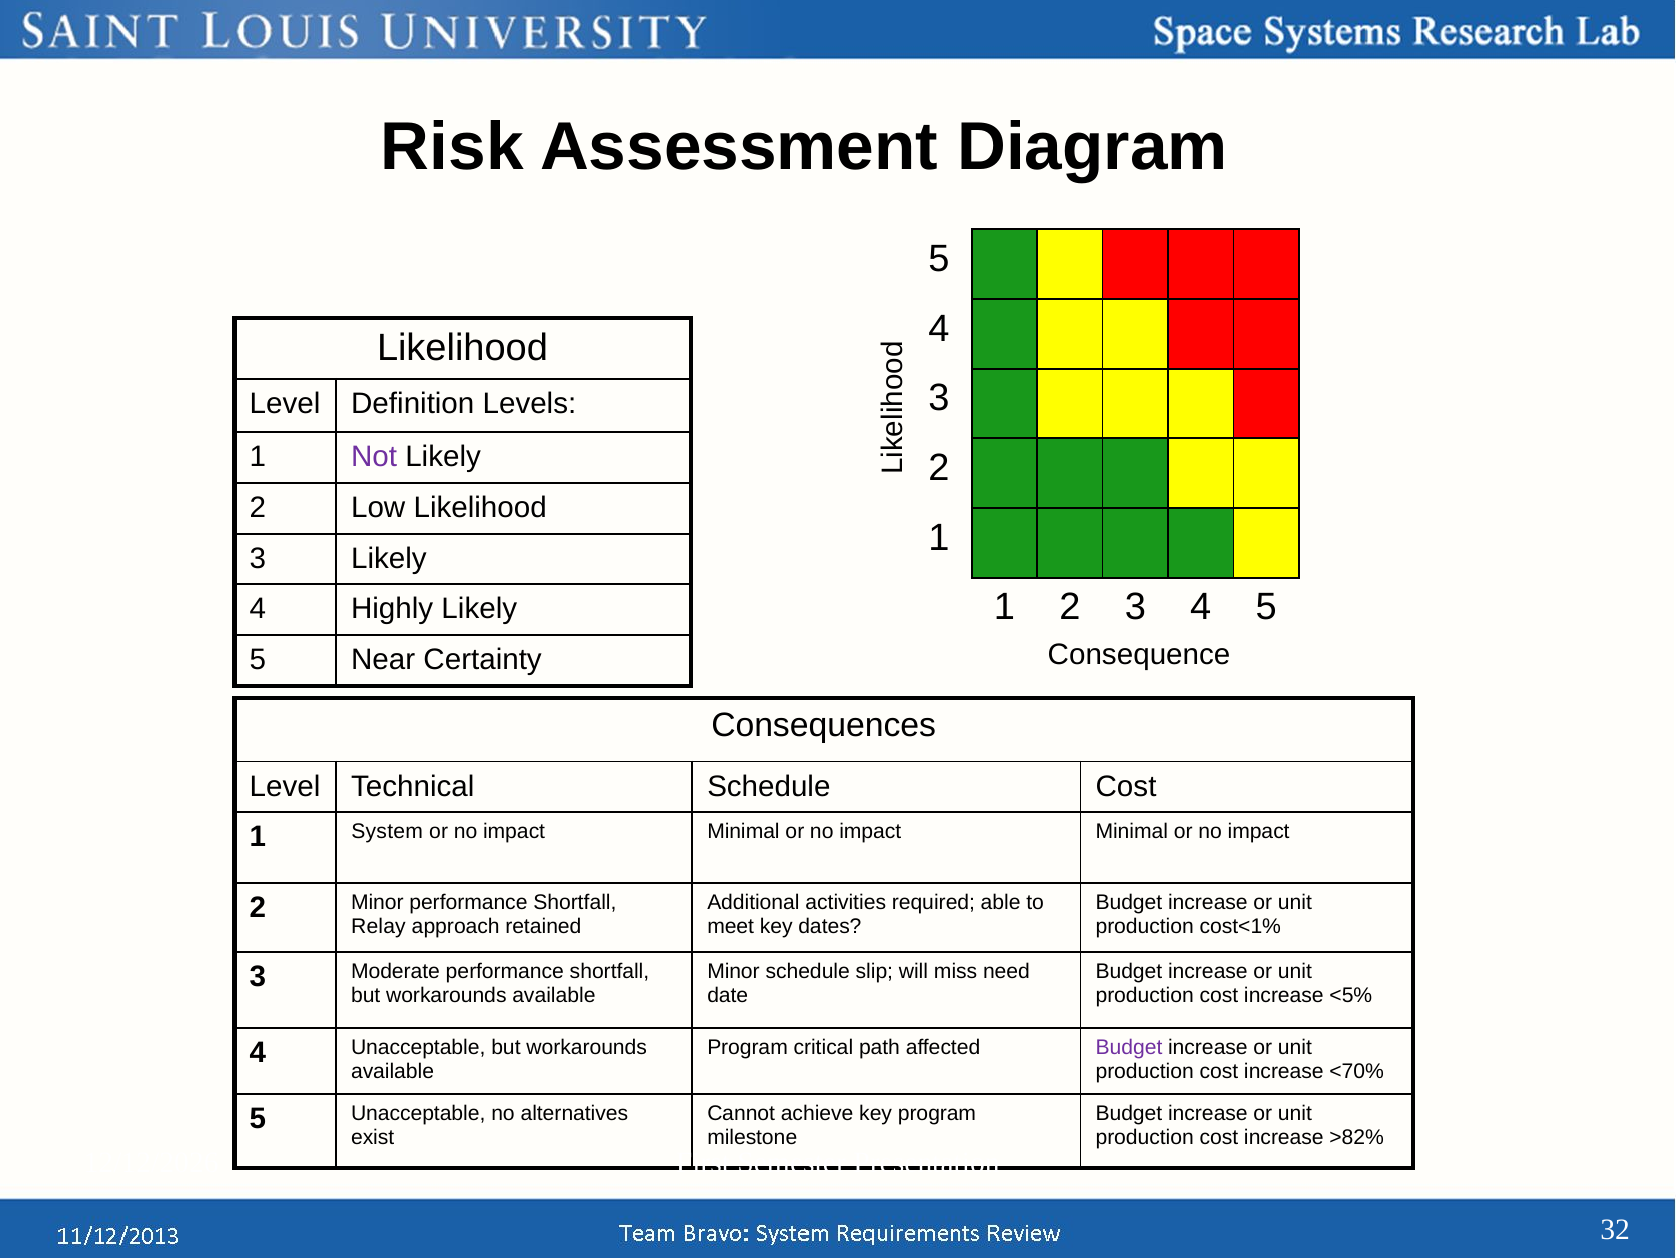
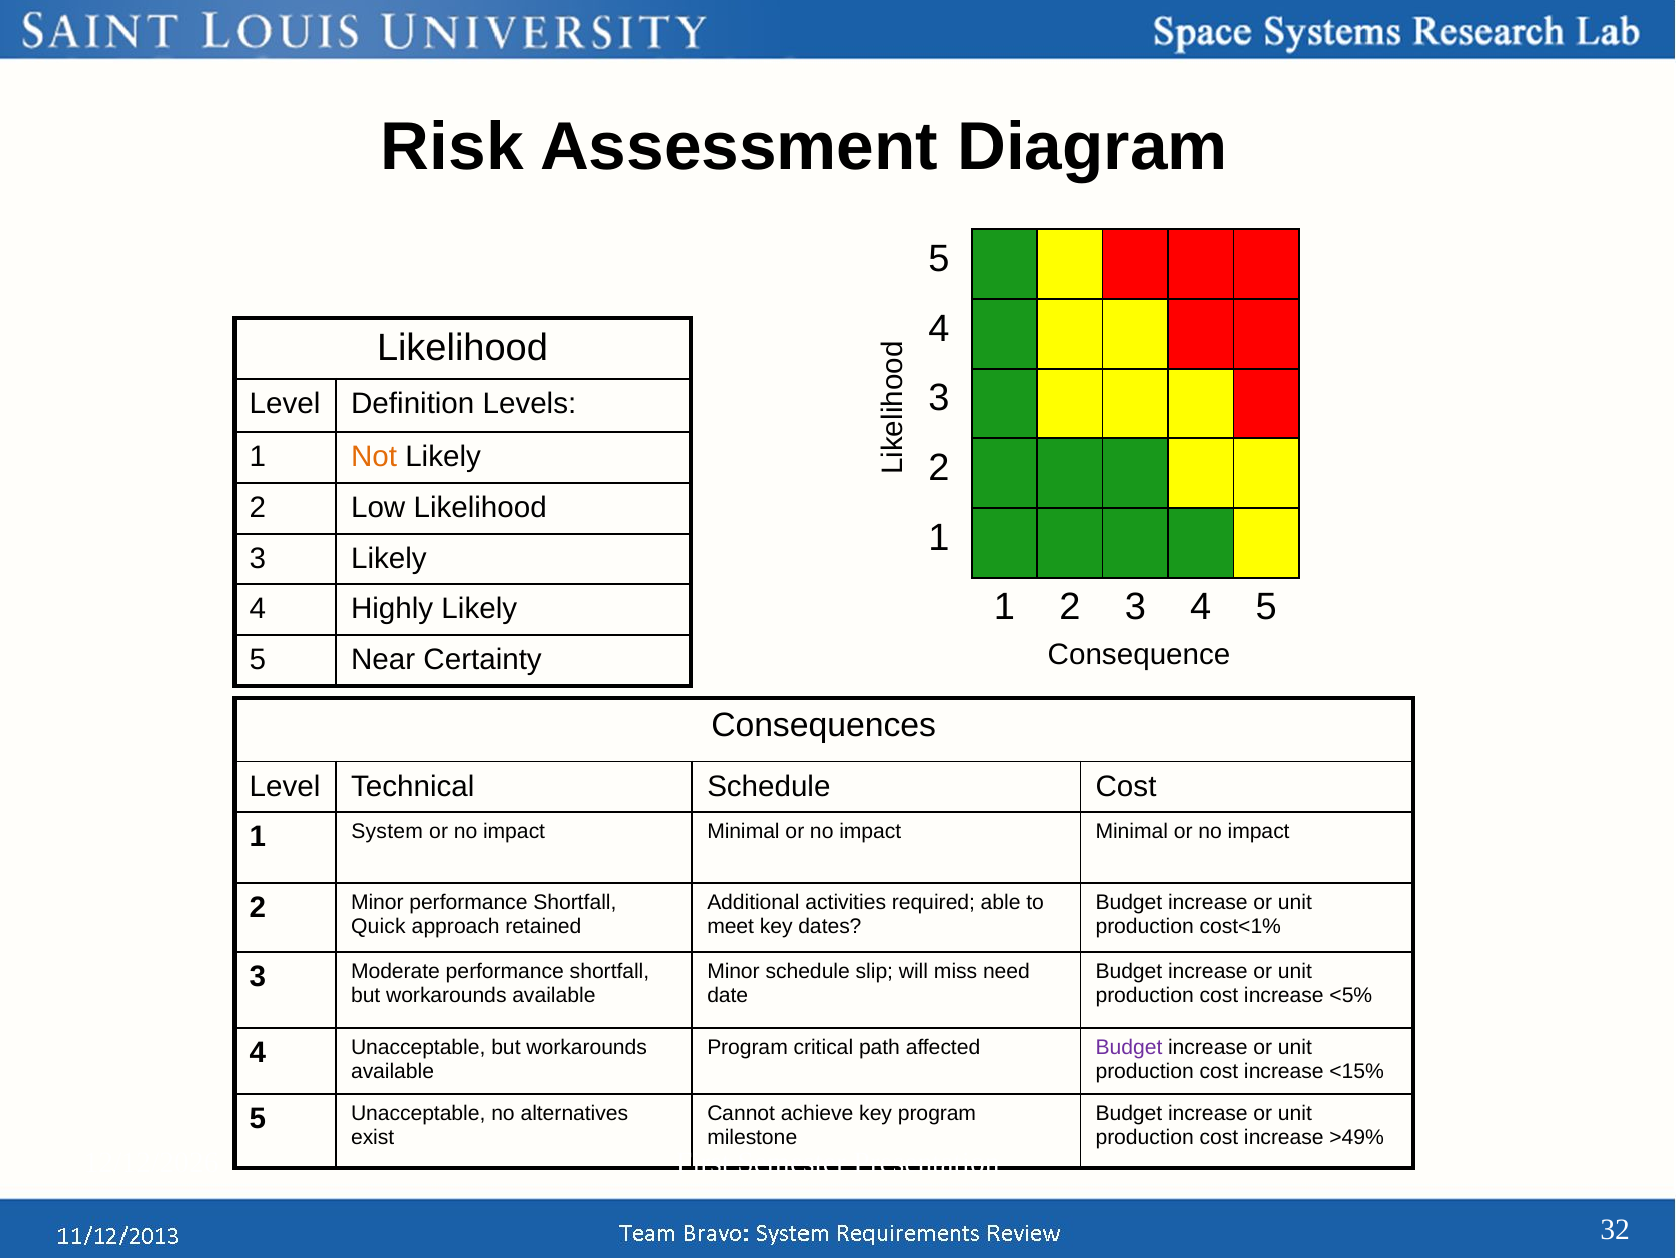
Not colour: purple -> orange (374, 457)
Relay: Relay -> Quick (378, 926)
<70%: <70% -> <15% (1357, 1071)
>82%: >82% -> >49% (1357, 1137)
